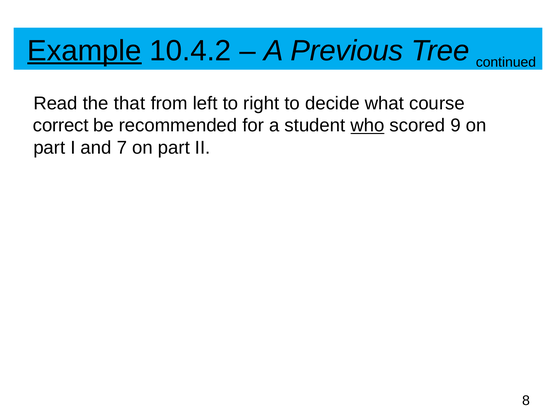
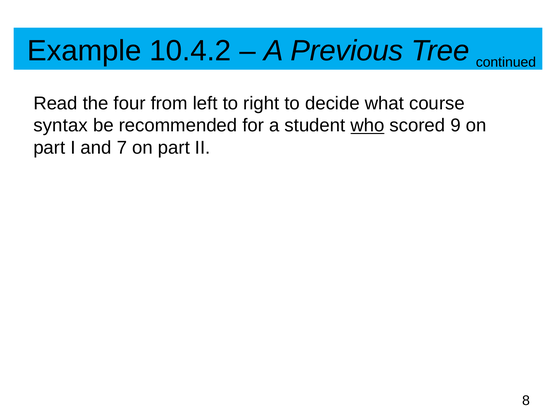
Example underline: present -> none (84, 51)
that: that -> four (130, 103)
correct: correct -> syntax (61, 125)
